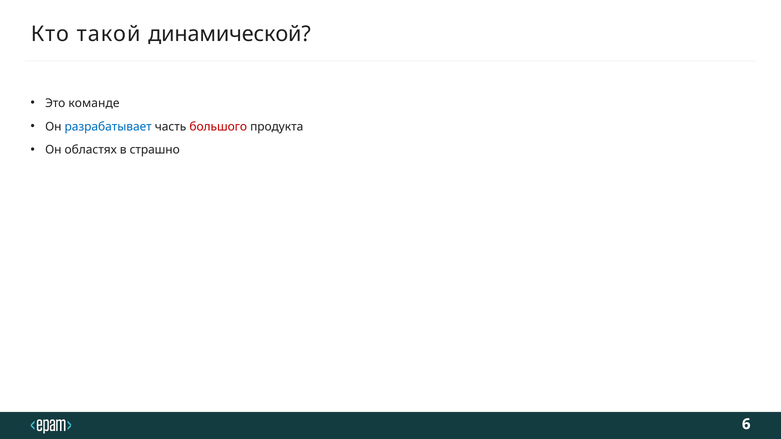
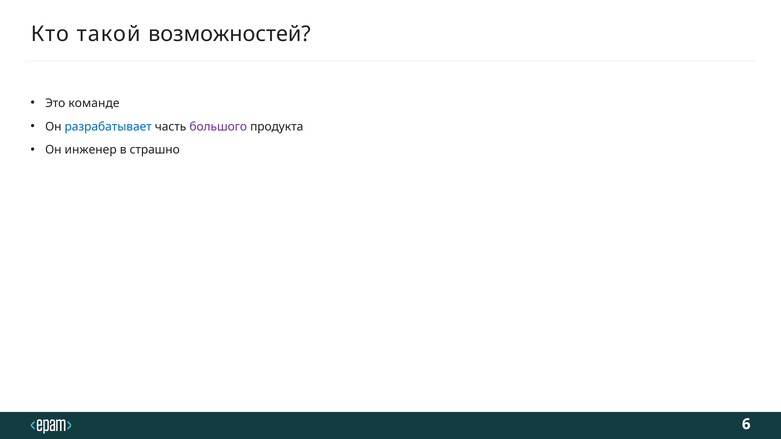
динамической: динамической -> возможностей (229, 34)
большого colour: red -> purple (218, 127)
областях: областях -> инженер (91, 150)
